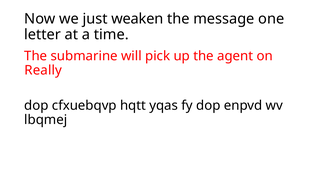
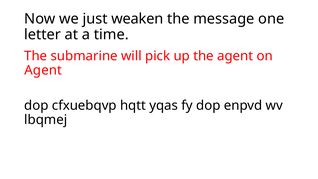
Really: Really -> Agent (43, 70)
